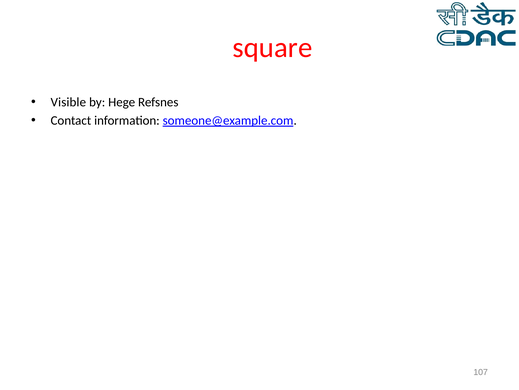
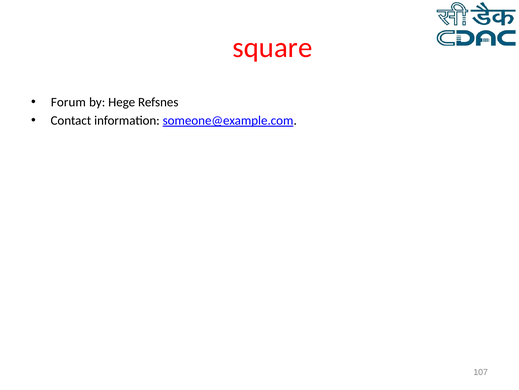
Visible: Visible -> Forum (68, 102)
